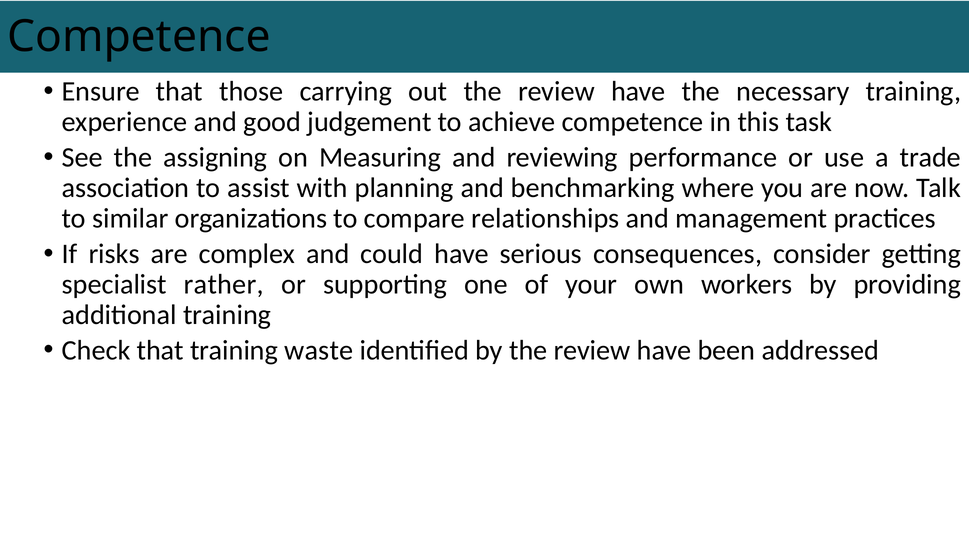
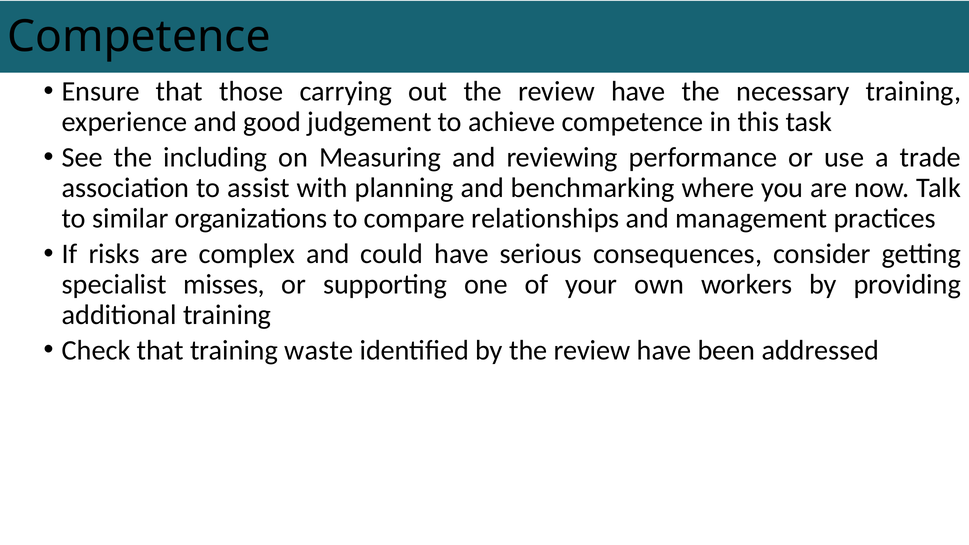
assigning: assigning -> including (215, 157)
rather: rather -> misses (224, 284)
